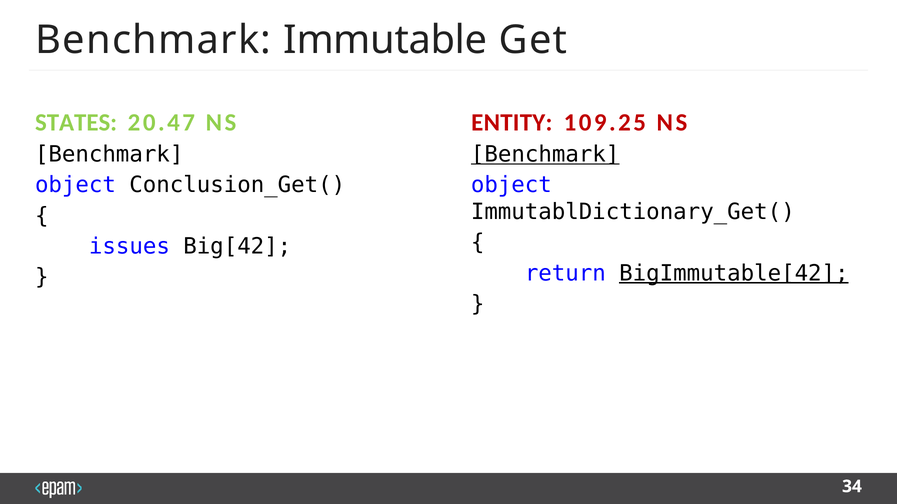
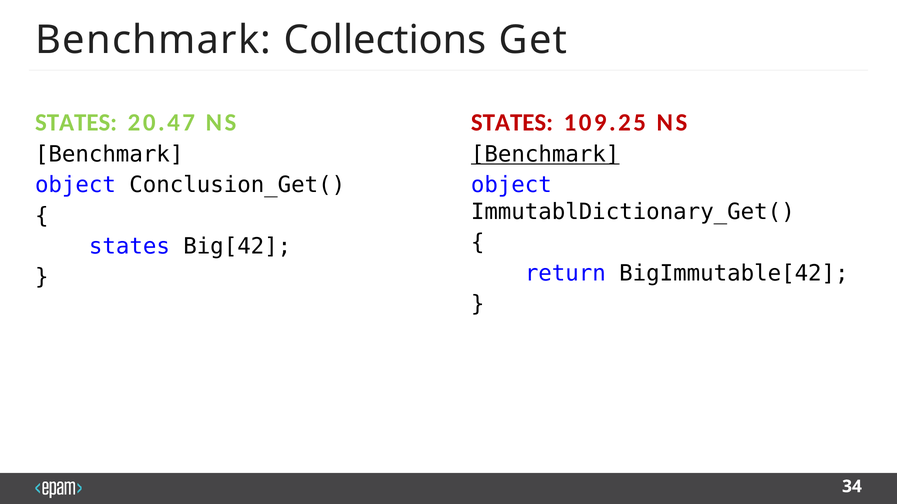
Immutable: Immutable -> Collections (385, 40)
ENTITY: ENTITY -> STATES (512, 123)
issues: issues -> states (129, 247)
BigImmutable[42 underline: present -> none (734, 273)
